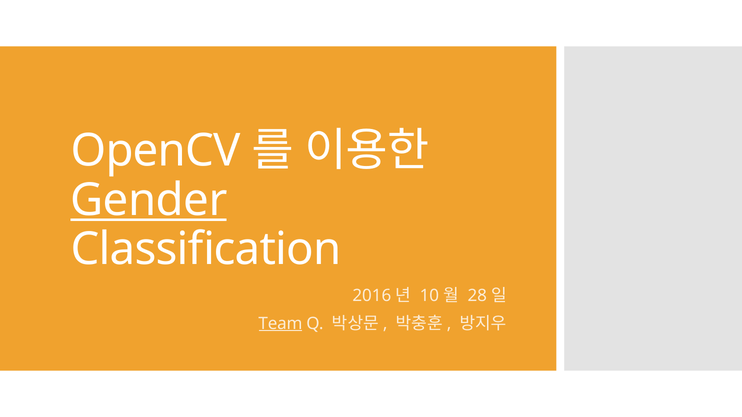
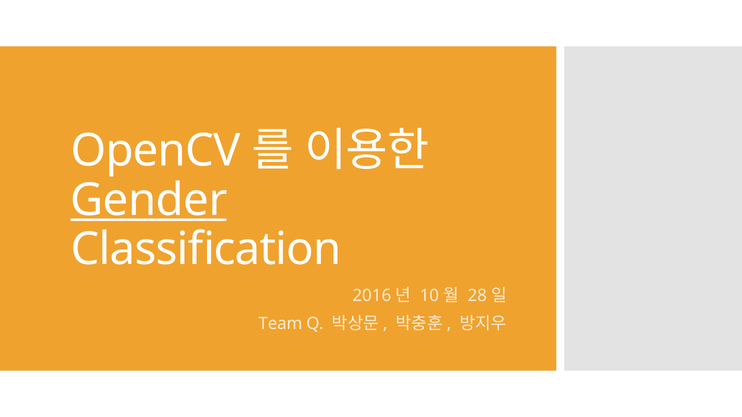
Team underline: present -> none (280, 324)
